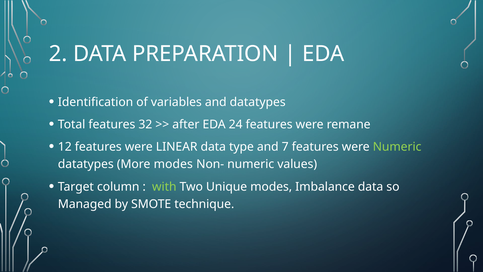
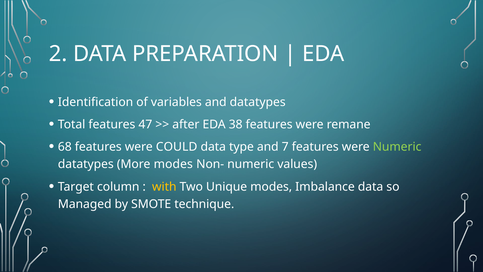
32: 32 -> 47 (145, 124)
24: 24 -> 38 (236, 124)
12: 12 -> 68 (65, 147)
LINEAR: LINEAR -> COULD (177, 147)
with colour: light green -> yellow (164, 187)
